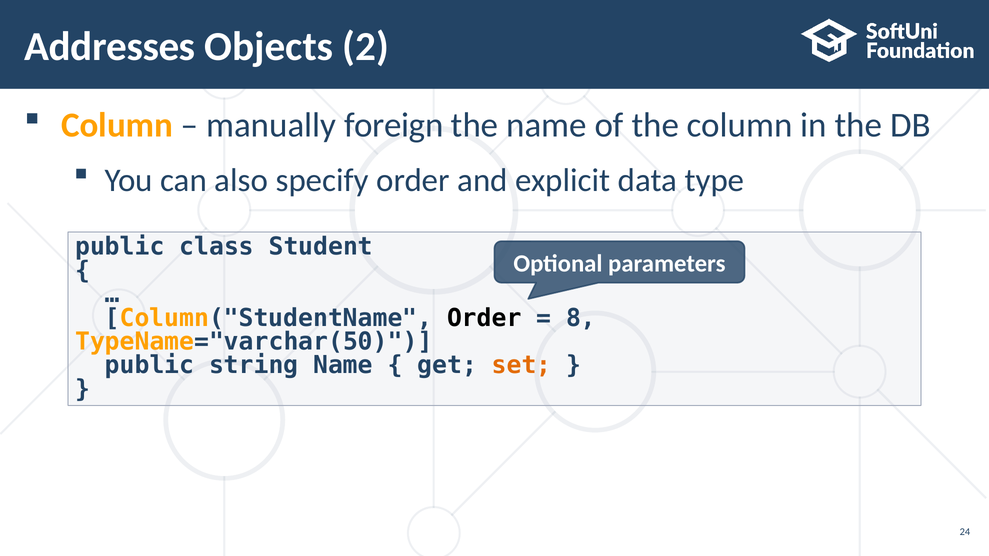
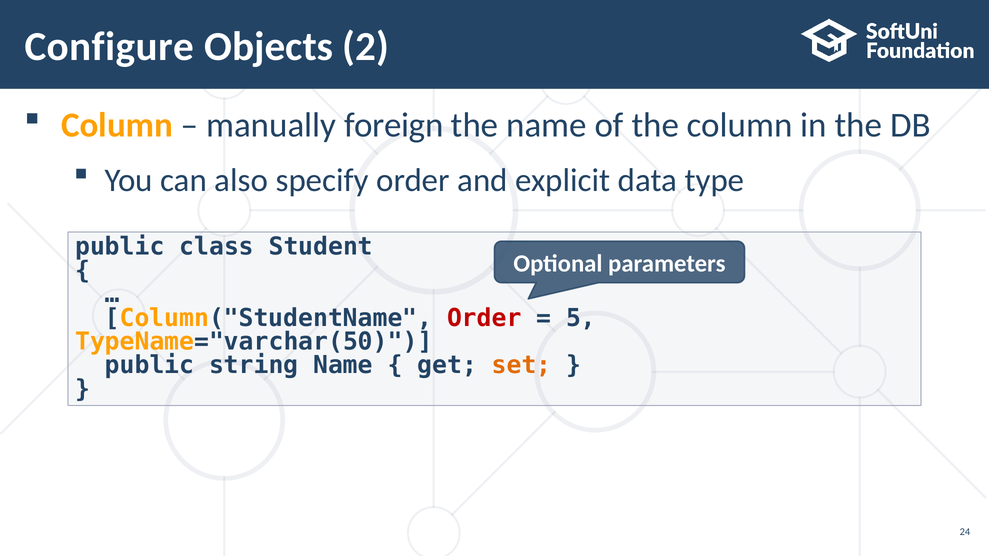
Addresses: Addresses -> Configure (109, 47)
Order colour: black -> red (484, 318)
8: 8 -> 5 (581, 318)
